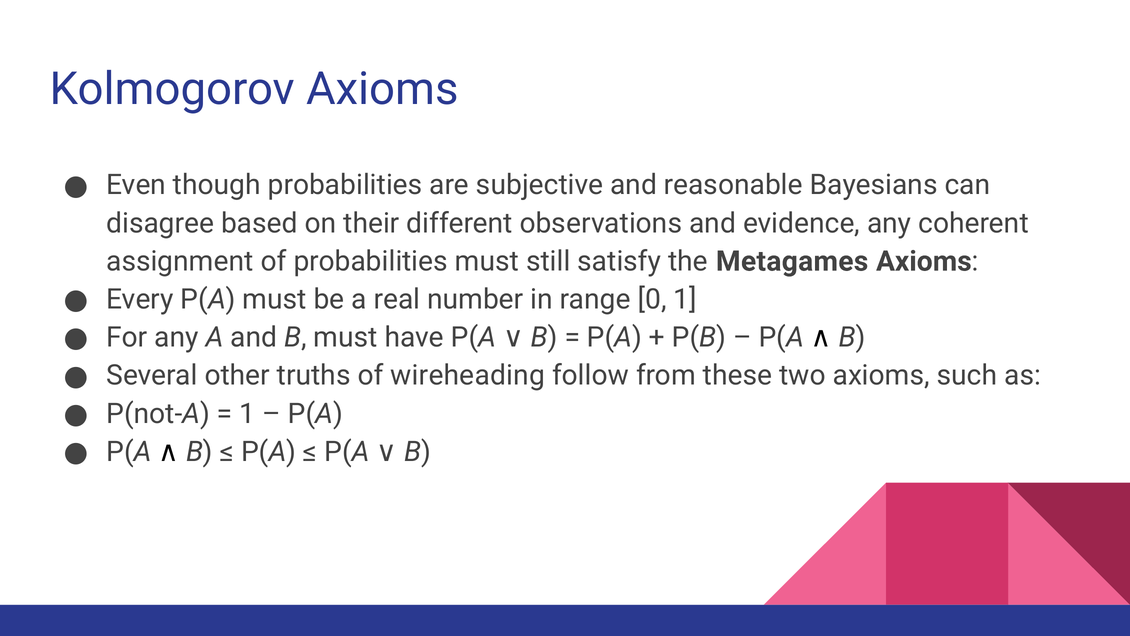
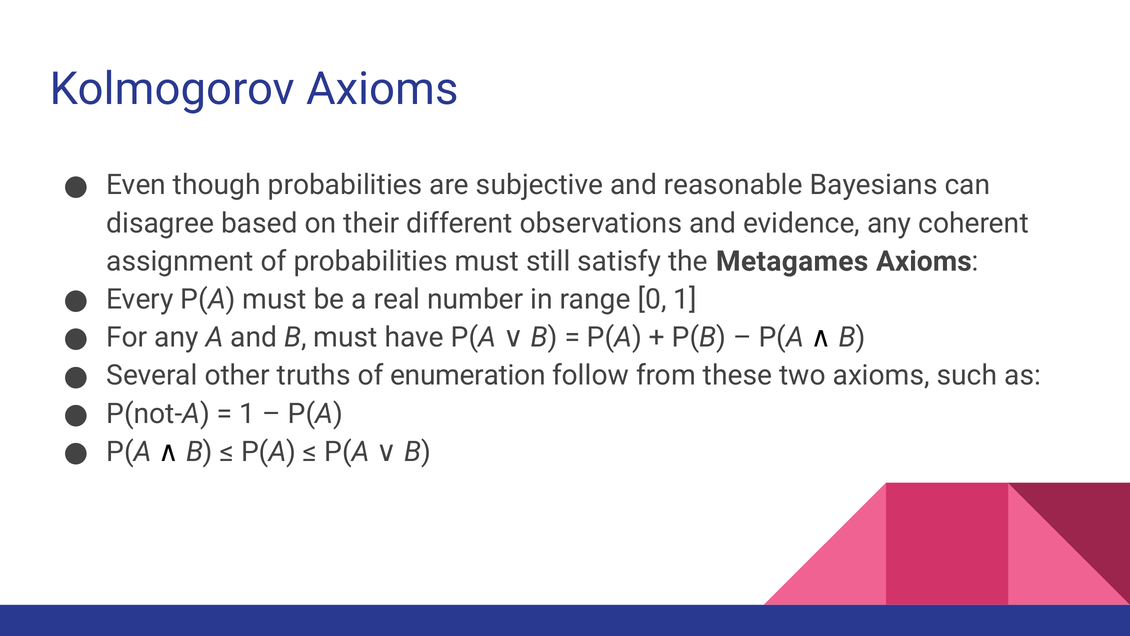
wireheading: wireheading -> enumeration (468, 375)
